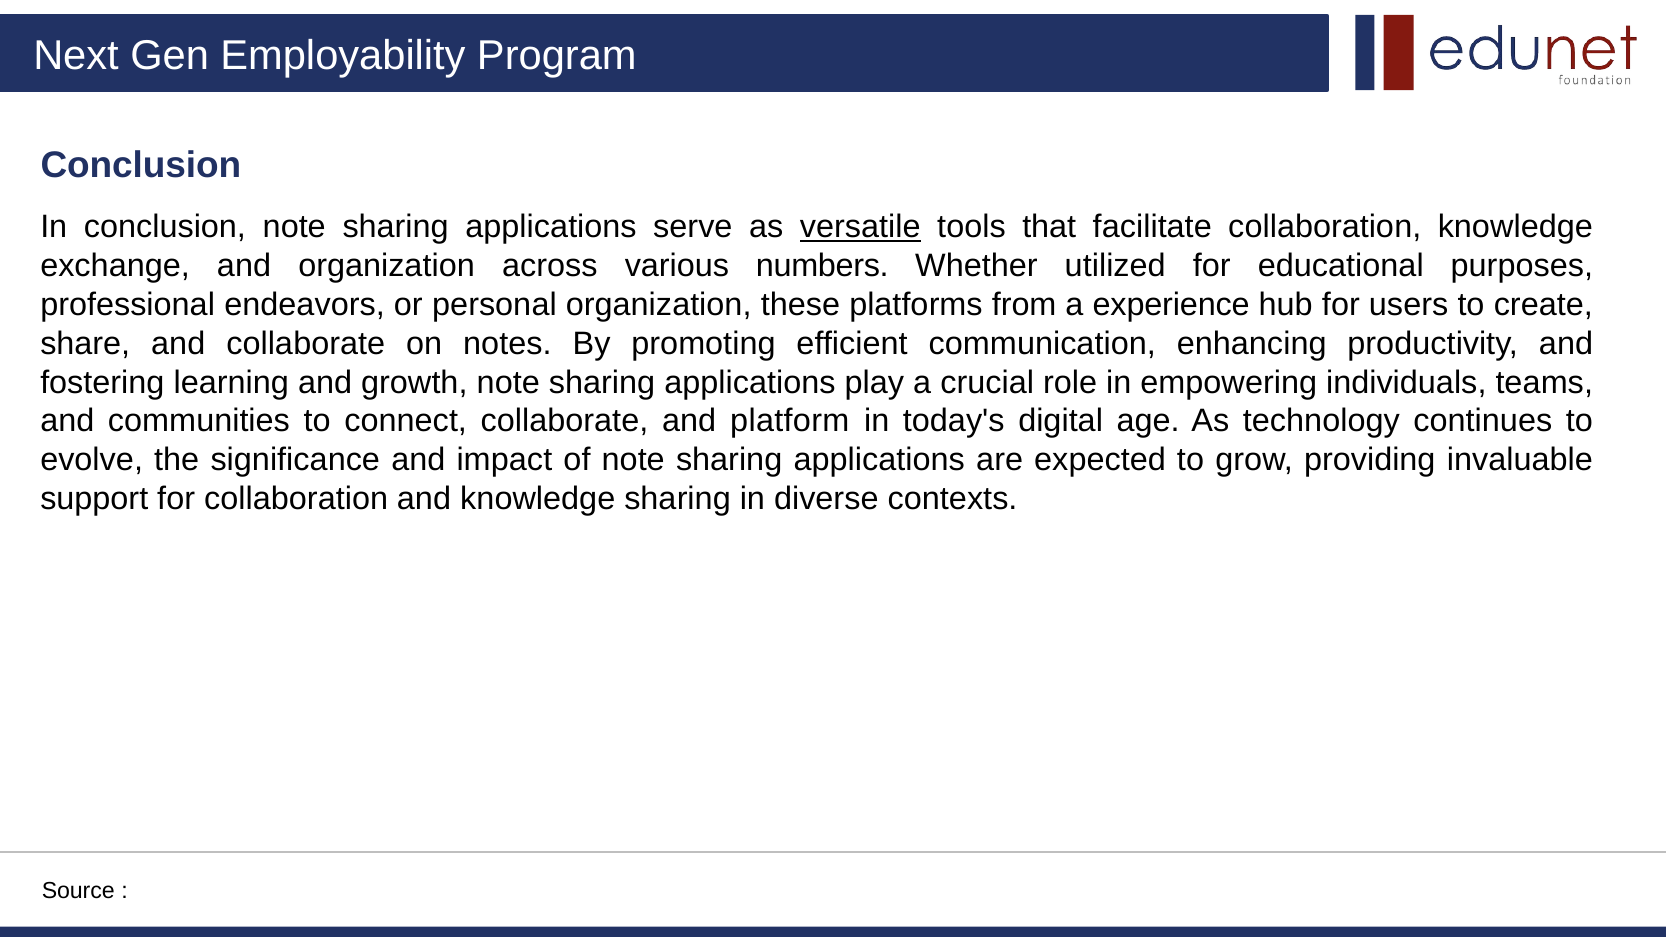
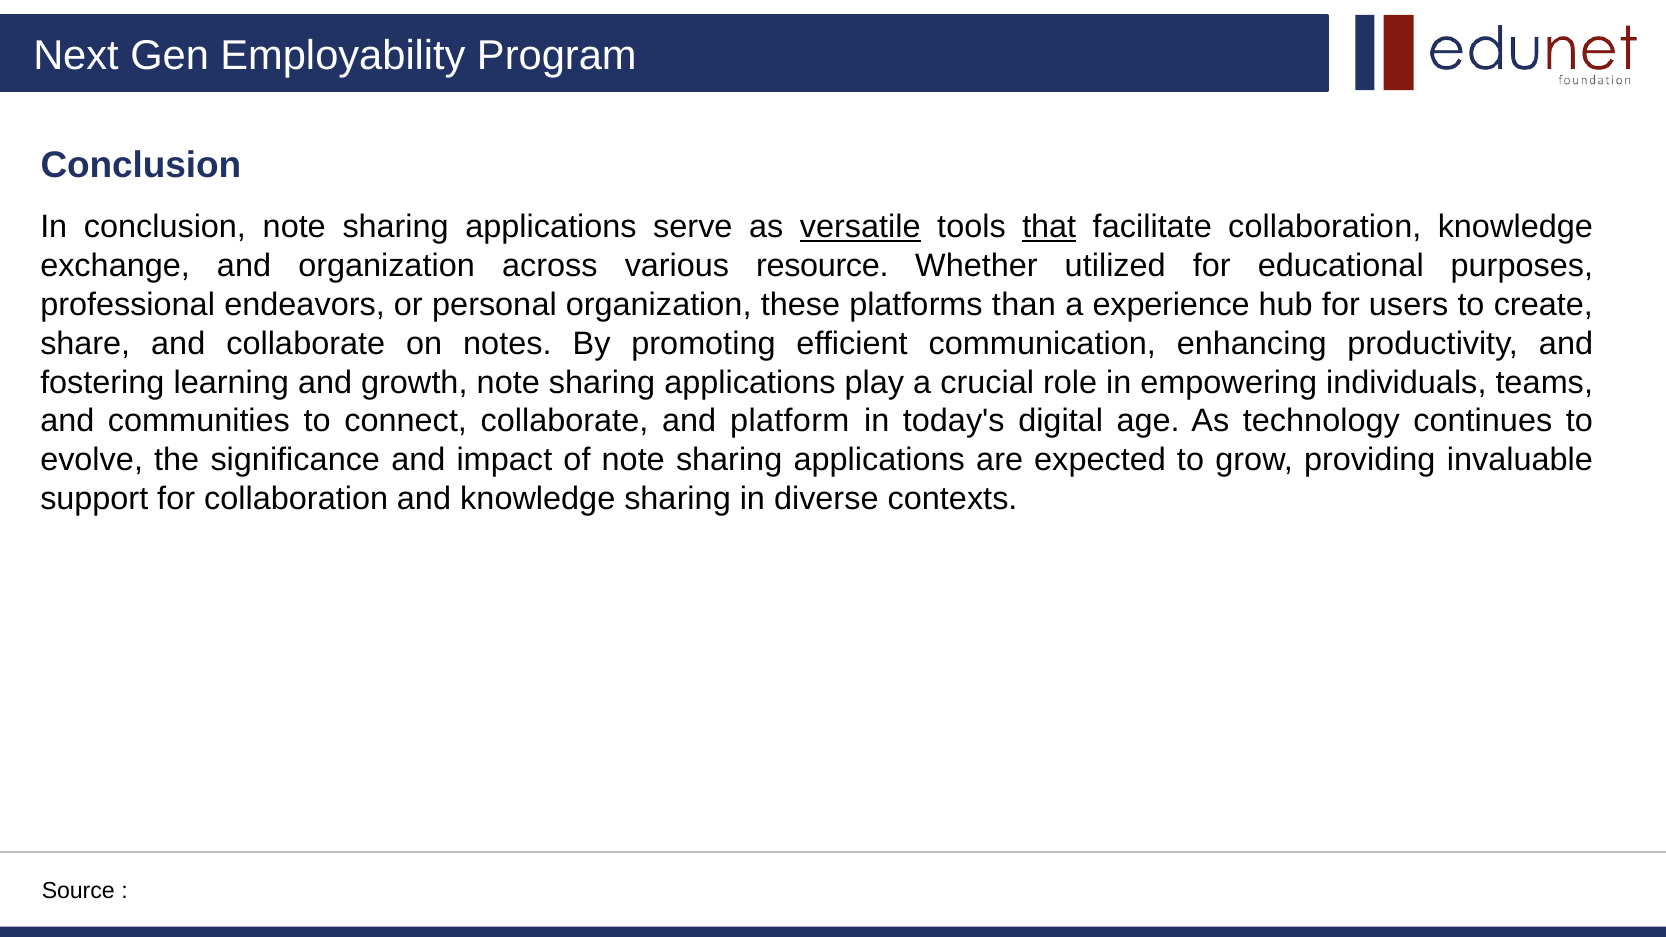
that underline: none -> present (1049, 227)
numbers: numbers -> resource (822, 266)
from: from -> than (1024, 305)
